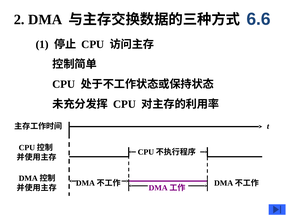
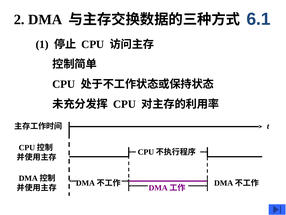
6.6: 6.6 -> 6.1 (259, 19)
